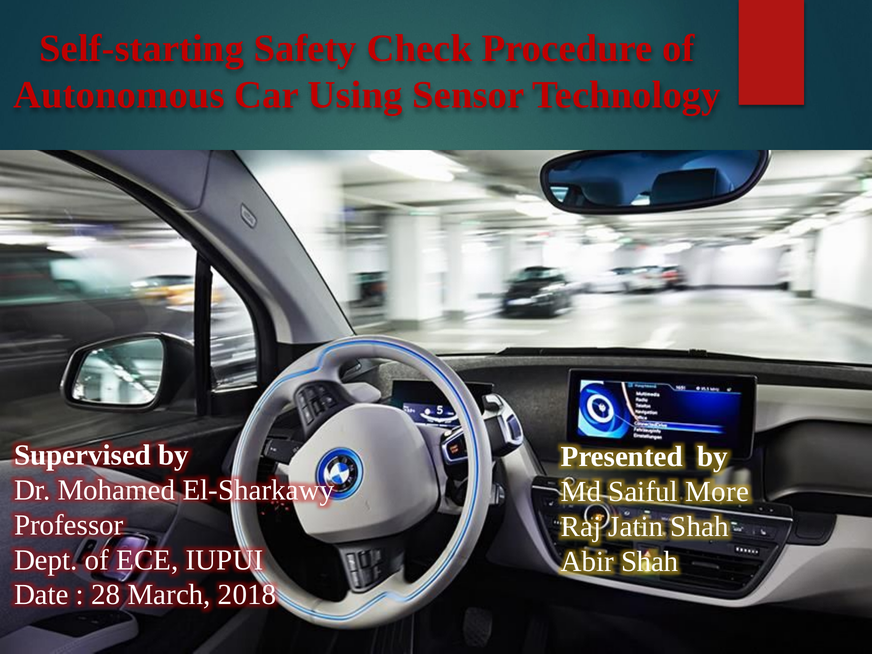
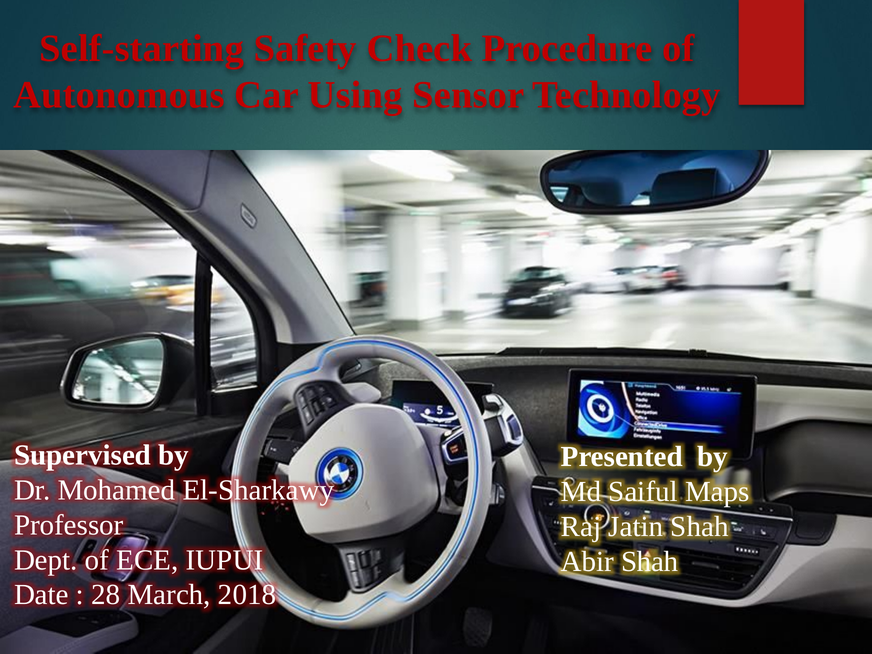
More: More -> Maps (717, 492)
